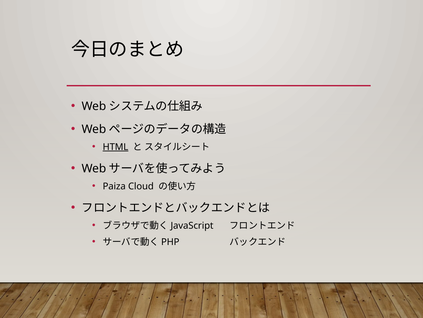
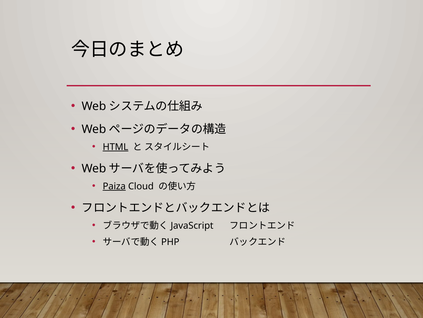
Paiza underline: none -> present (114, 186)
